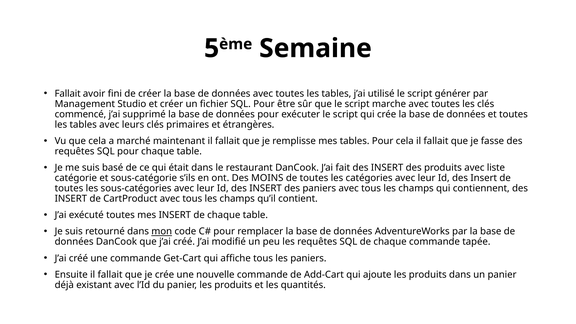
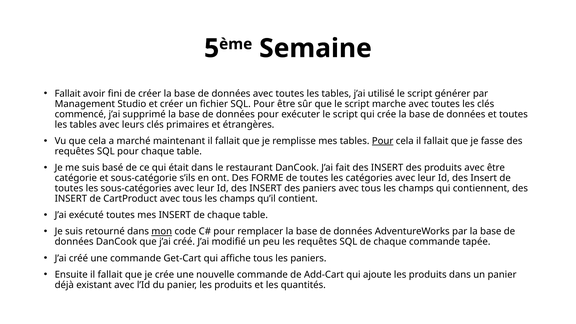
Pour underline: none -> present (383, 141)
avec liste: liste -> être (496, 168)
MOINS: MOINS -> FORME (267, 178)
